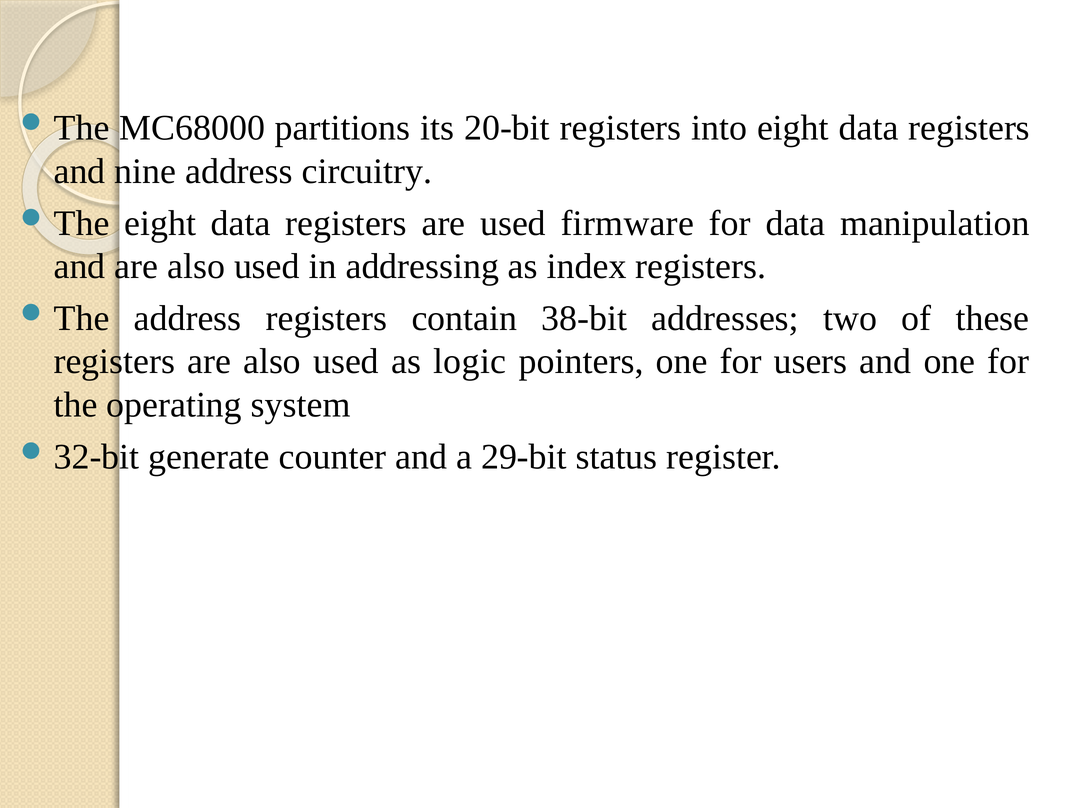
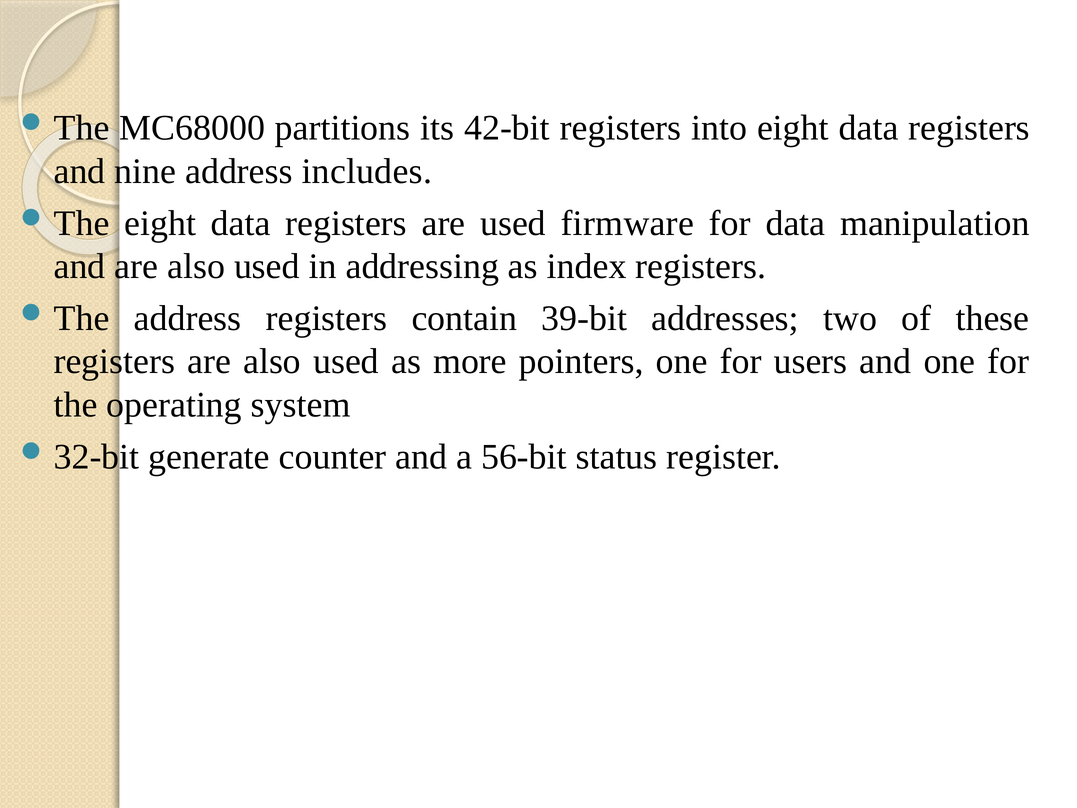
20-bit: 20-bit -> 42-bit (507, 128)
circuitry: circuitry -> includes (367, 171)
38-bit: 38-bit -> 39-bit (584, 318)
logic: logic -> more (470, 361)
29-bit: 29-bit -> 56-bit (524, 457)
